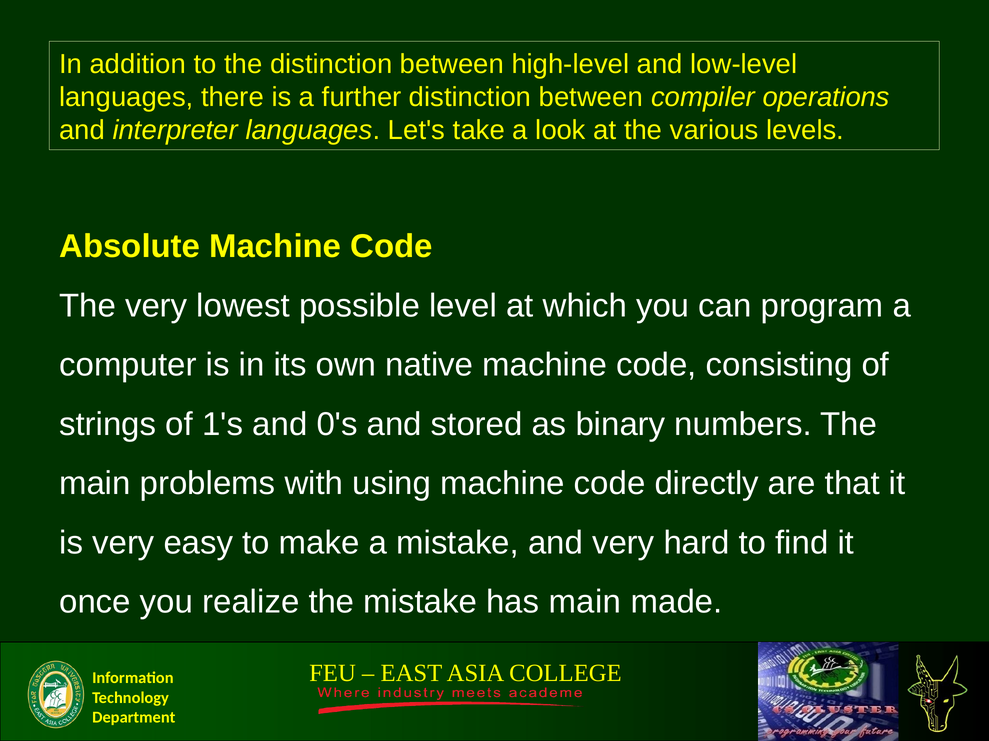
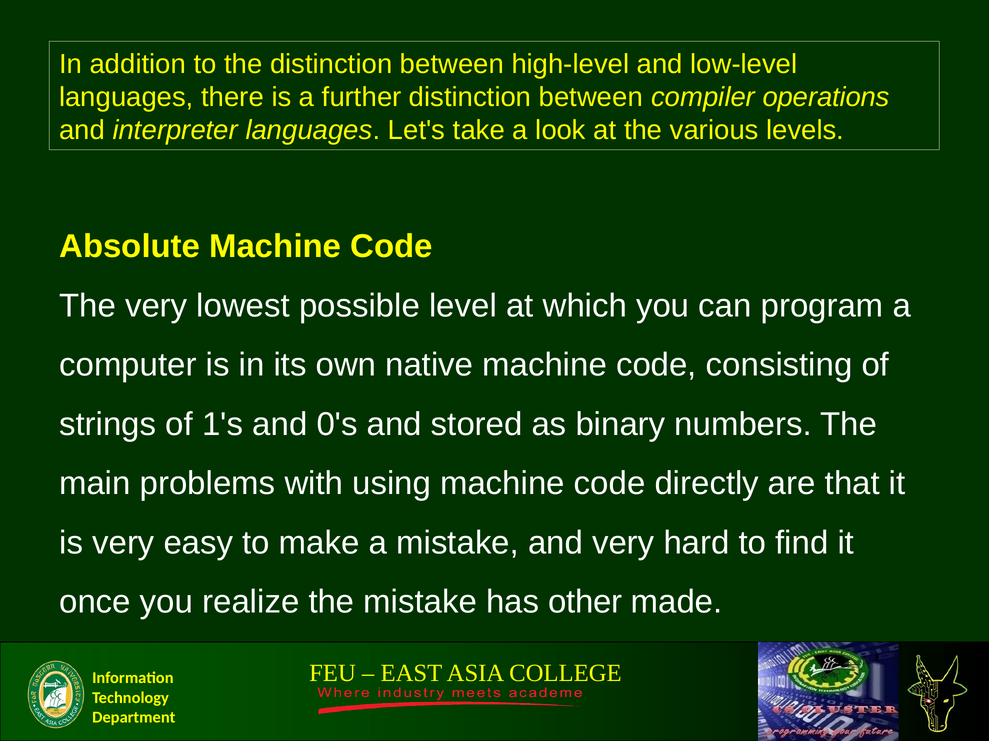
has main: main -> other (585, 603)
